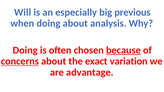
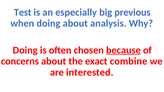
Will: Will -> Test (23, 12)
concerns underline: present -> none (20, 61)
variation: variation -> combine (129, 61)
advantage: advantage -> interested (90, 72)
